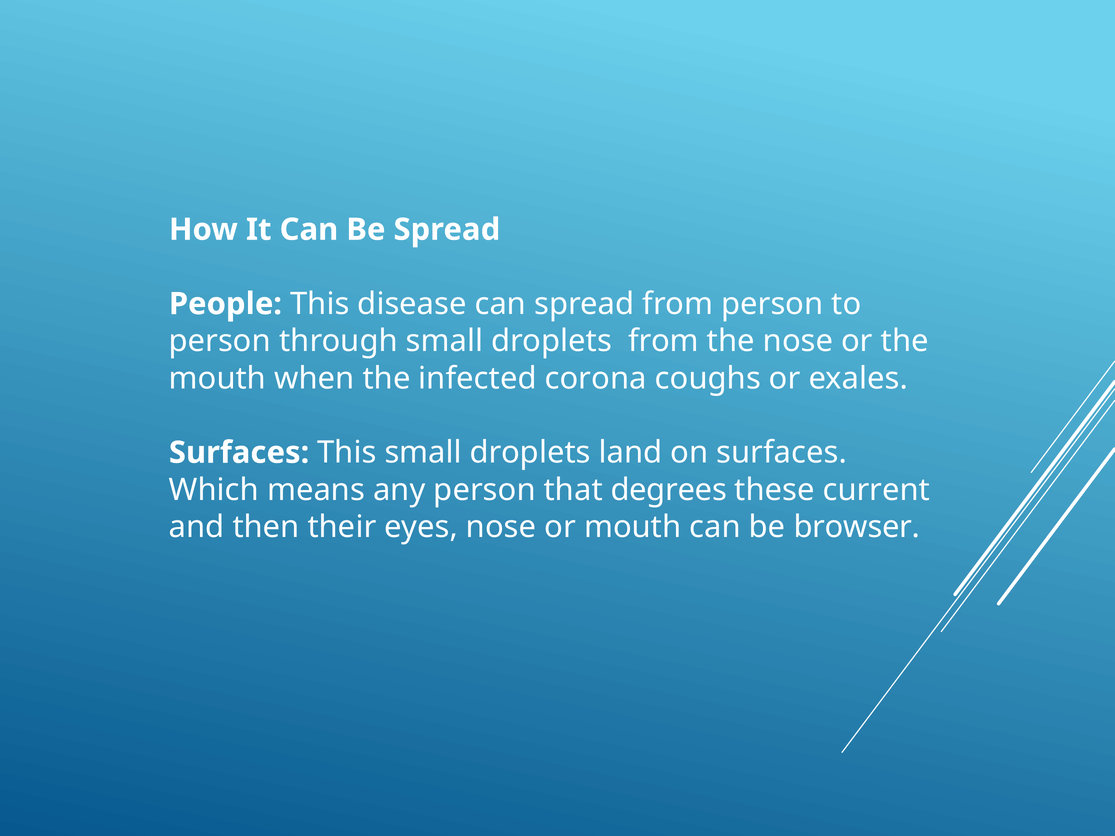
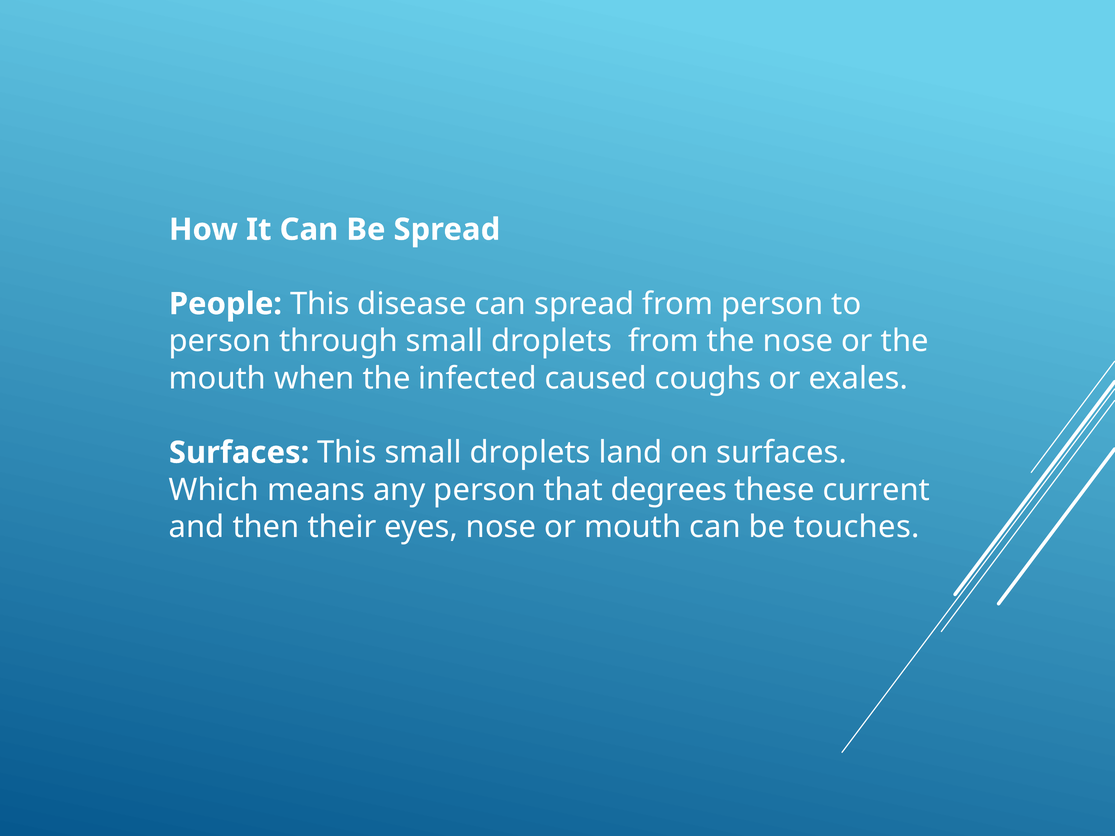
corona: corona -> caused (596, 378)
browser: browser -> touches (857, 527)
